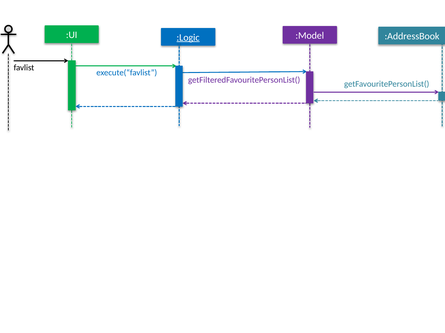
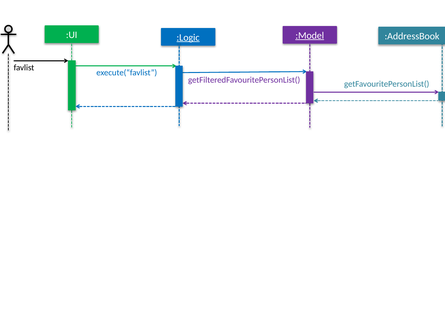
:Model underline: none -> present (310, 36)
